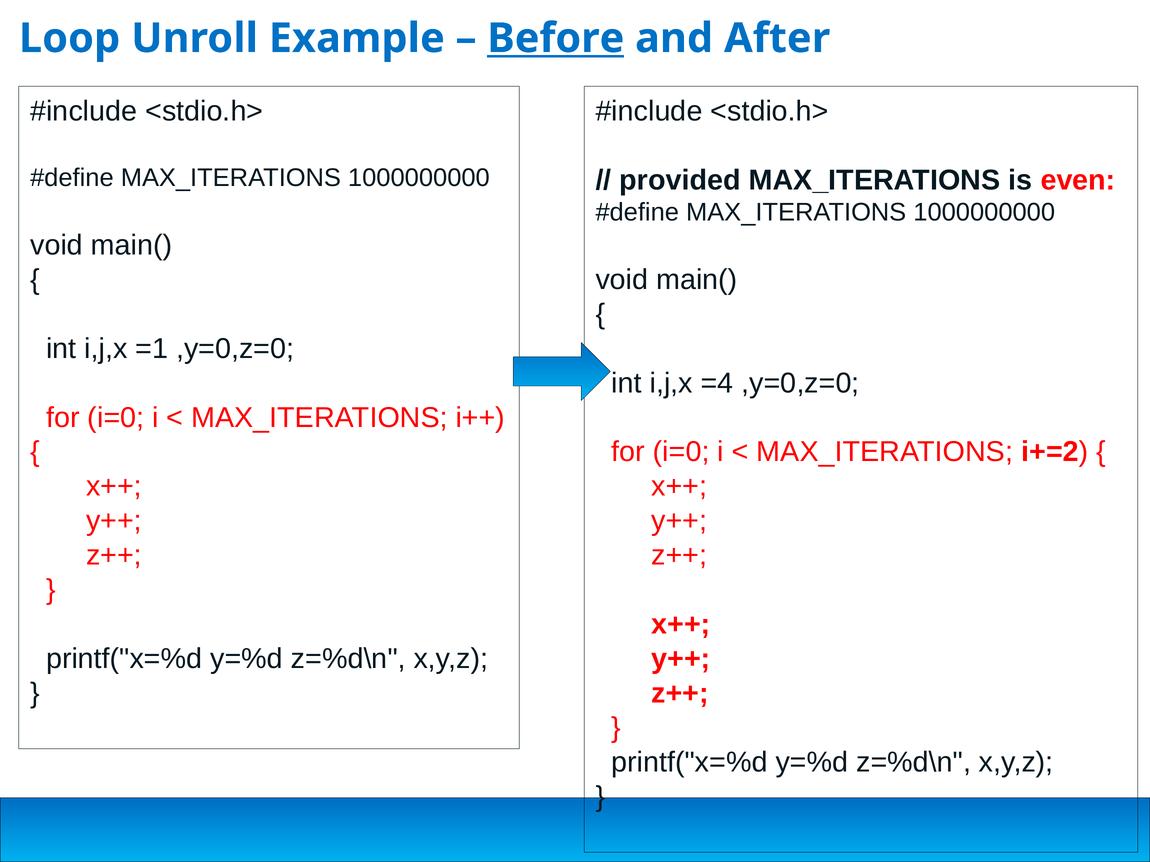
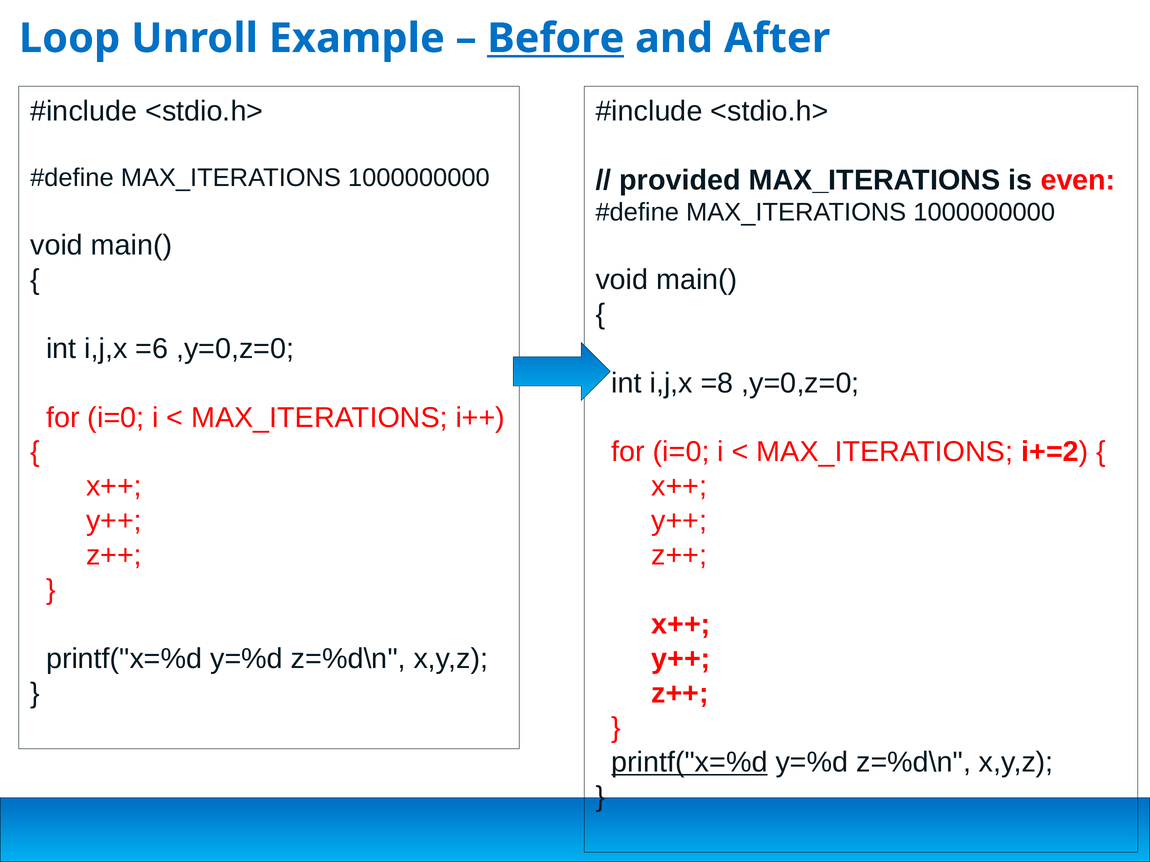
=1: =1 -> =6 (152, 349)
=4: =4 -> =8 (717, 383)
printf("x=%d underline: none -> present (690, 763)
